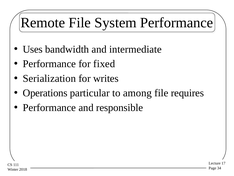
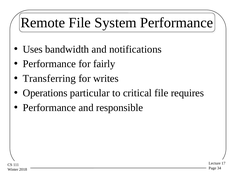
intermediate: intermediate -> notifications (135, 49)
fixed: fixed -> fairly (104, 64)
Serialization: Serialization -> Transferring (49, 78)
among: among -> critical (137, 93)
